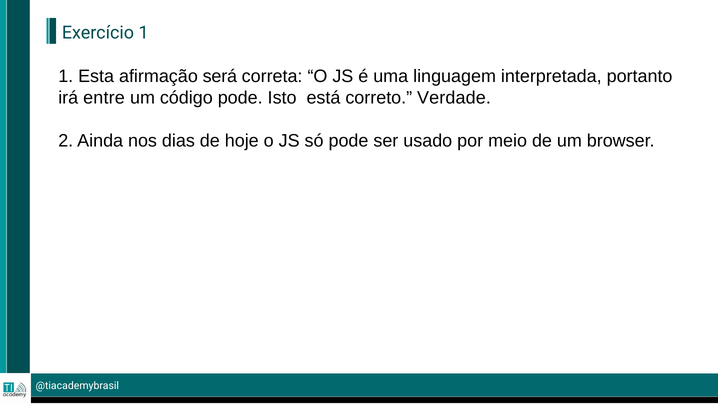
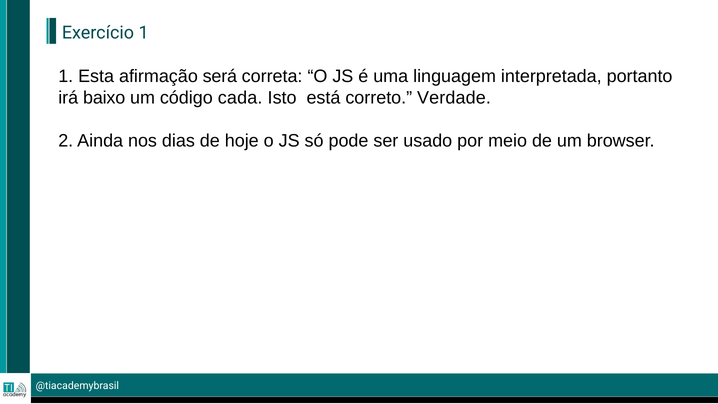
entre: entre -> baixo (104, 98)
código pode: pode -> cada (240, 98)
